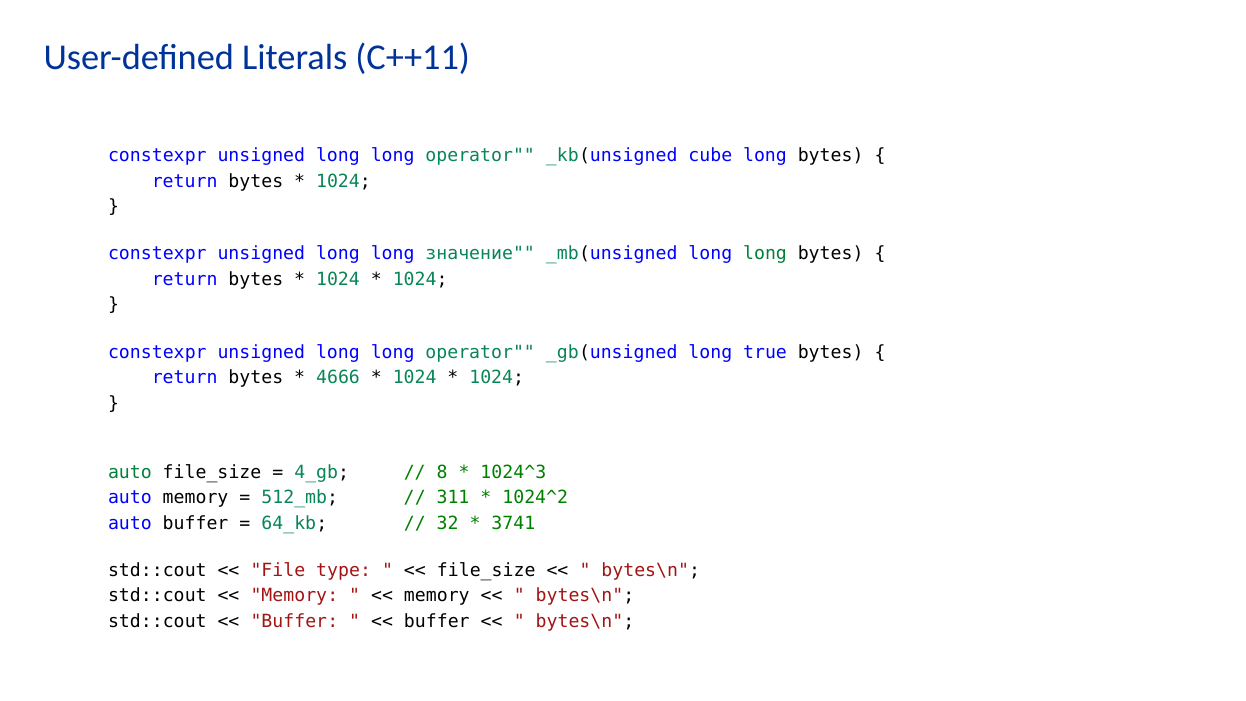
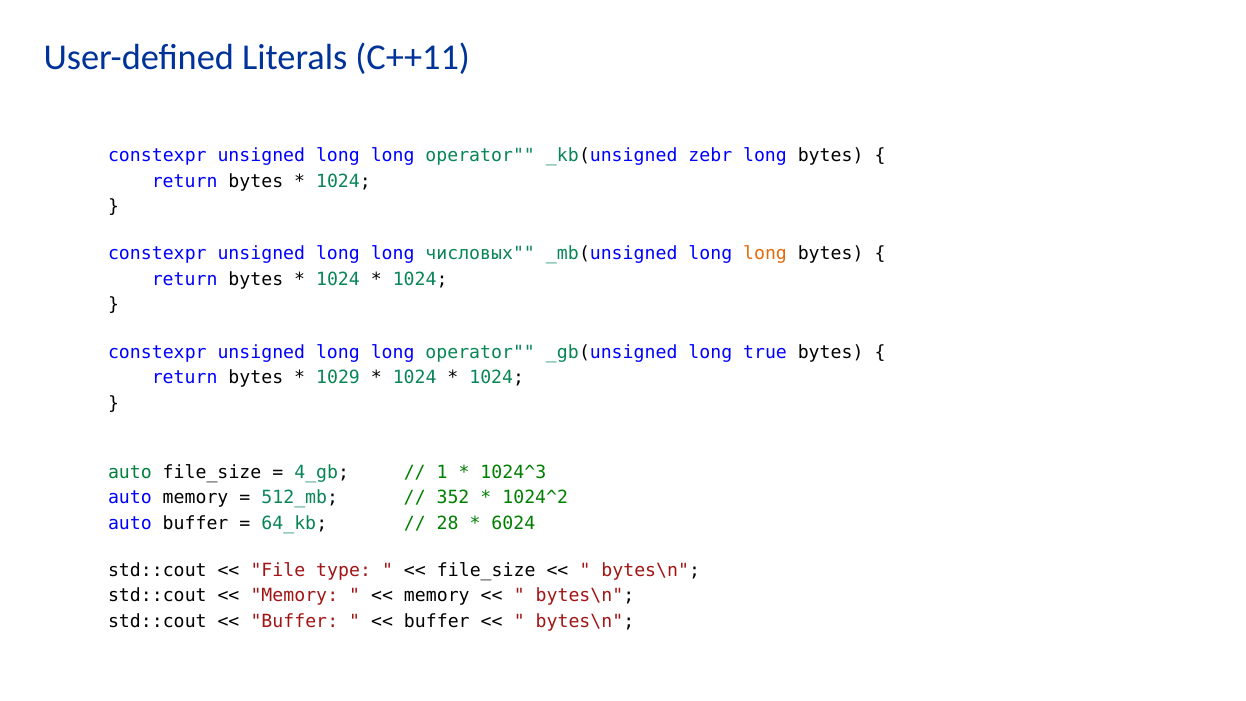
cube: cube -> zebr (710, 156)
значение: значение -> числовых (480, 254)
long colour: green -> orange (765, 254)
4666: 4666 -> 1029 (338, 378)
8: 8 -> 1 (442, 472)
311: 311 -> 352 (453, 498)
32: 32 -> 28 (448, 523)
3741: 3741 -> 6024 (513, 523)
